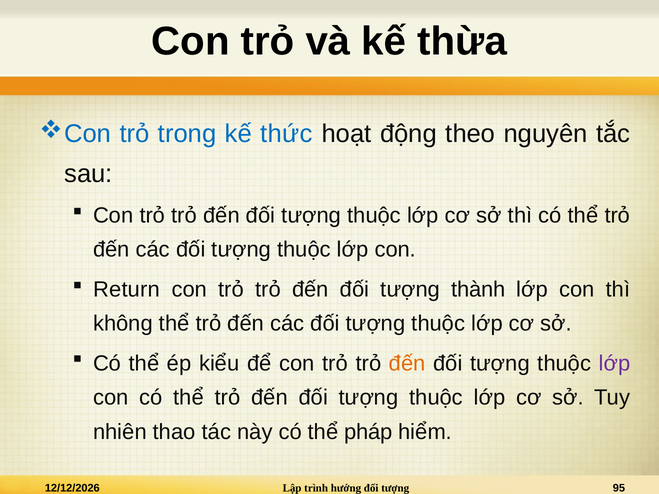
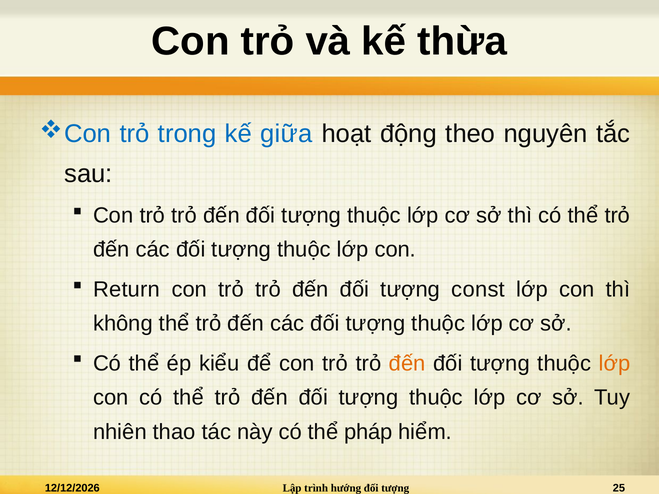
thức: thức -> giữa (287, 134)
thành: thành -> const (478, 290)
lớp colour: purple -> orange (615, 364)
95: 95 -> 25 (619, 488)
